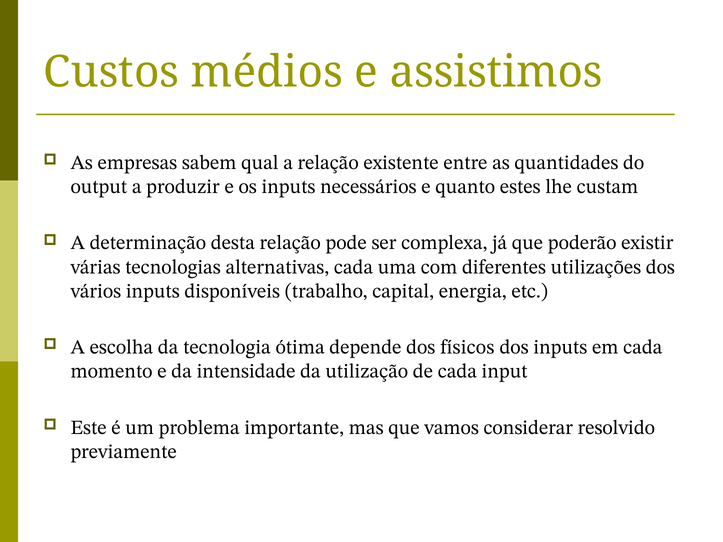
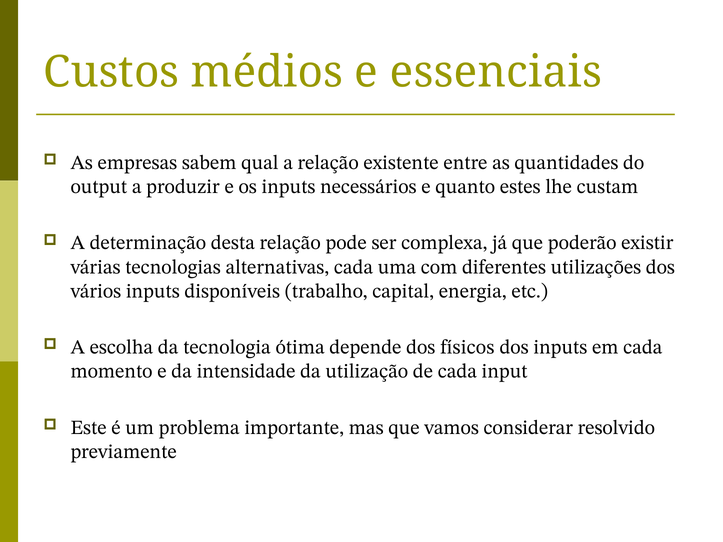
assistimos: assistimos -> essenciais (496, 72)
